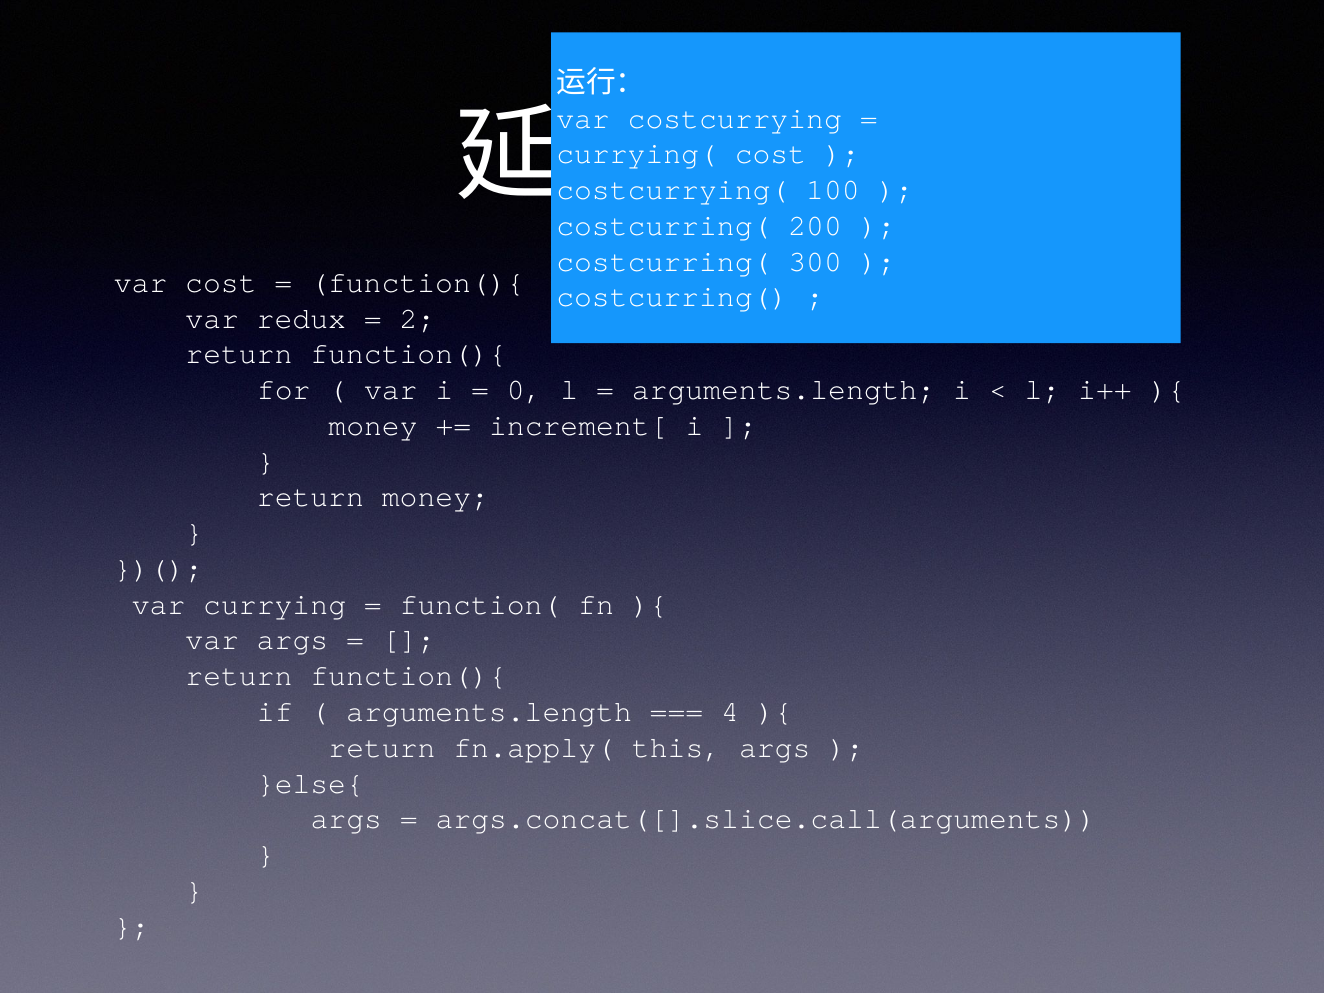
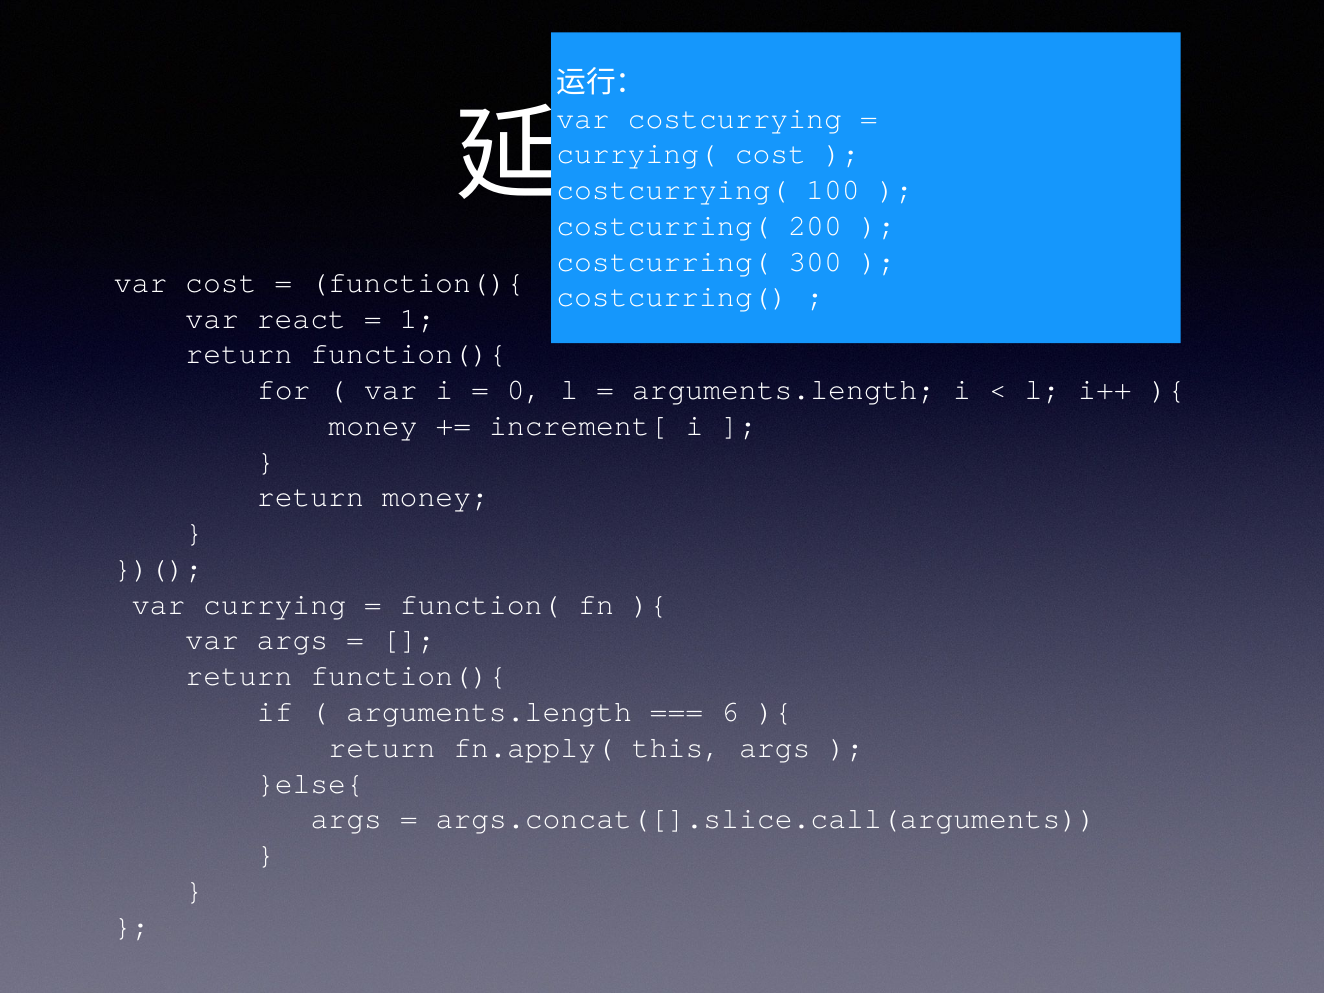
redux: redux -> react (301, 318)
2: 2 -> 1 (417, 318)
4: 4 -> 6 (730, 712)
